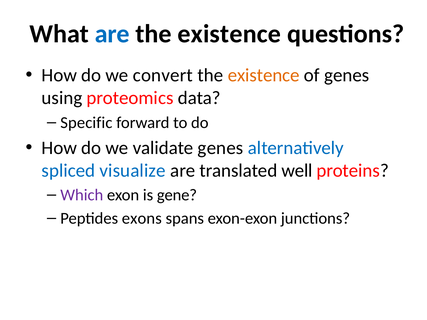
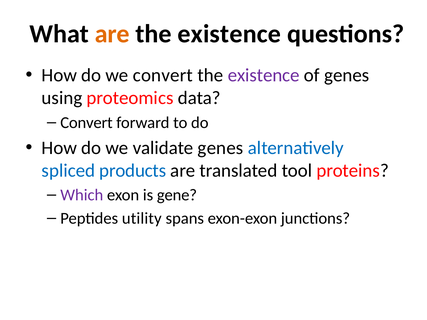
are colour: blue -> orange (112, 34)
existence colour: orange -> purple (264, 75)
Specific: Specific -> Convert (87, 123)
visualize: visualize -> products (133, 171)
well: well -> tool (297, 171)
exons: exons -> utility (142, 218)
